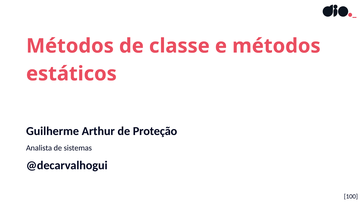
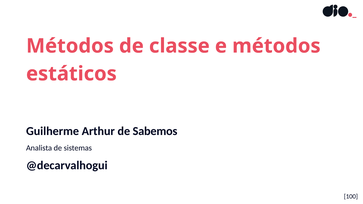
Proteção: Proteção -> Sabemos (155, 131)
